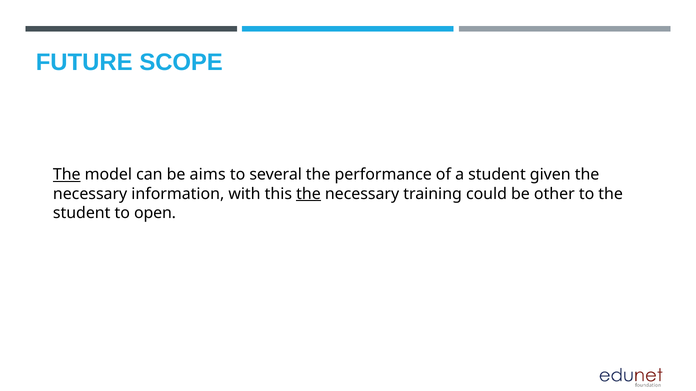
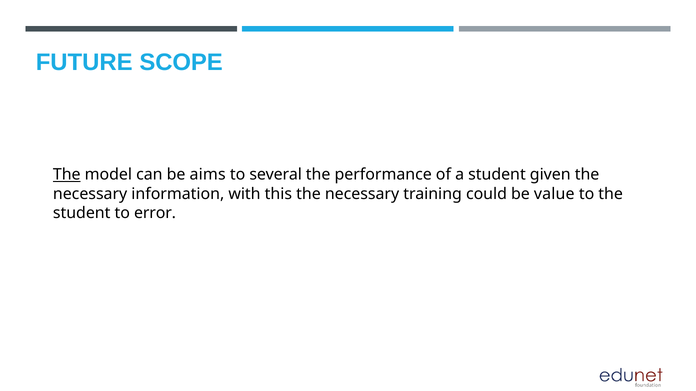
the underline: present -> none (308, 194)
other: other -> value (554, 194)
open: open -> error (155, 213)
